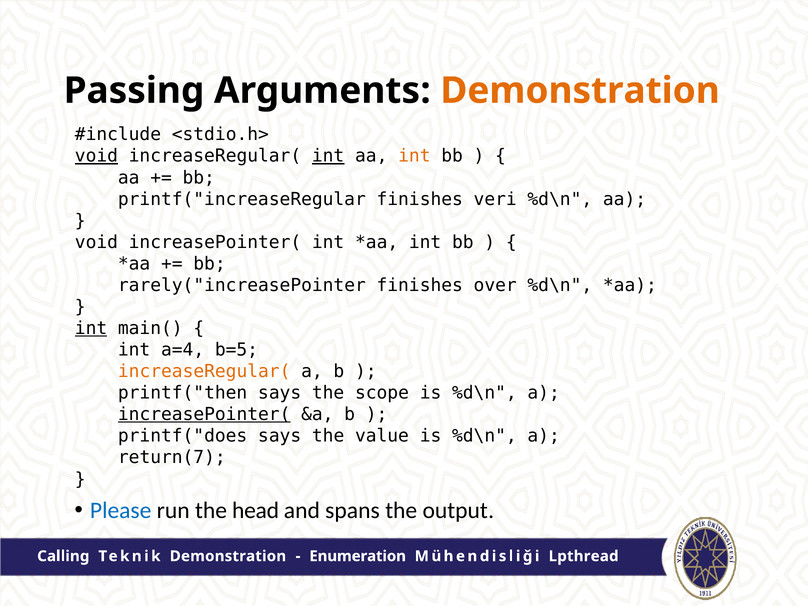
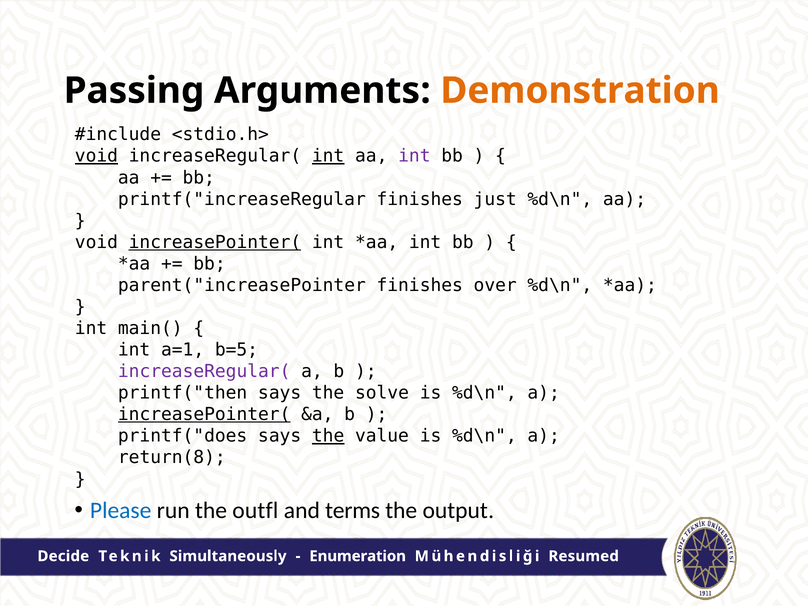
int colour: orange -> purple (414, 156)
veri: veri -> just (495, 199)
increasePointer( underline: none -> present (215, 242)
rarely("increasePointer: rarely("increasePointer -> parent("increasePointer (242, 285)
int underline: present -> none (91, 328)
a=4: a=4 -> a=1 (183, 350)
increaseRegular( colour: orange -> purple (204, 371)
scope: scope -> solve (382, 393)
the underline: none -> present (328, 436)
return(7: return(7 -> return(8 (172, 458)
head: head -> outfl (255, 511)
spans: spans -> terms (353, 511)
Calling: Calling -> Decide (63, 556)
Teknik Demonstration: Demonstration -> Simultaneously (228, 556)
Lpthread: Lpthread -> Resumed (584, 556)
